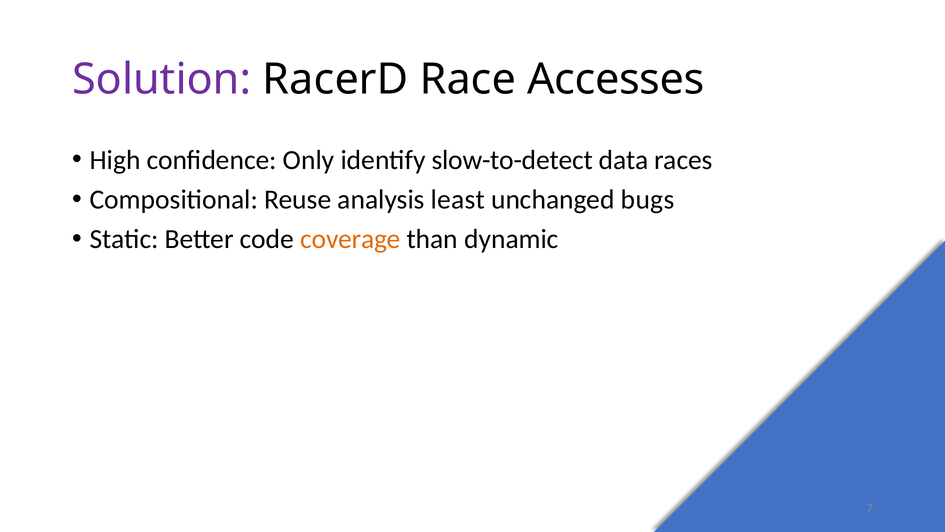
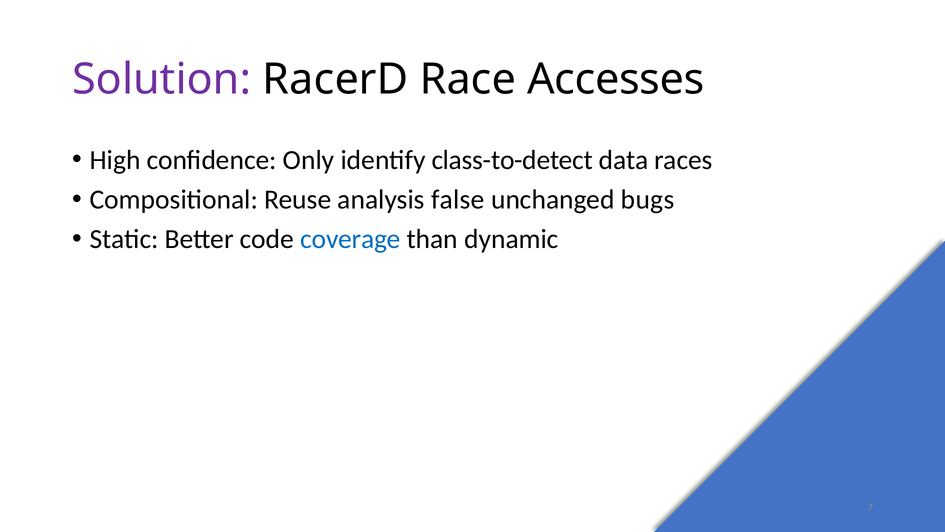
slow-to-detect: slow-to-detect -> class-to-detect (512, 160)
least: least -> false (458, 199)
coverage colour: orange -> blue (350, 239)
